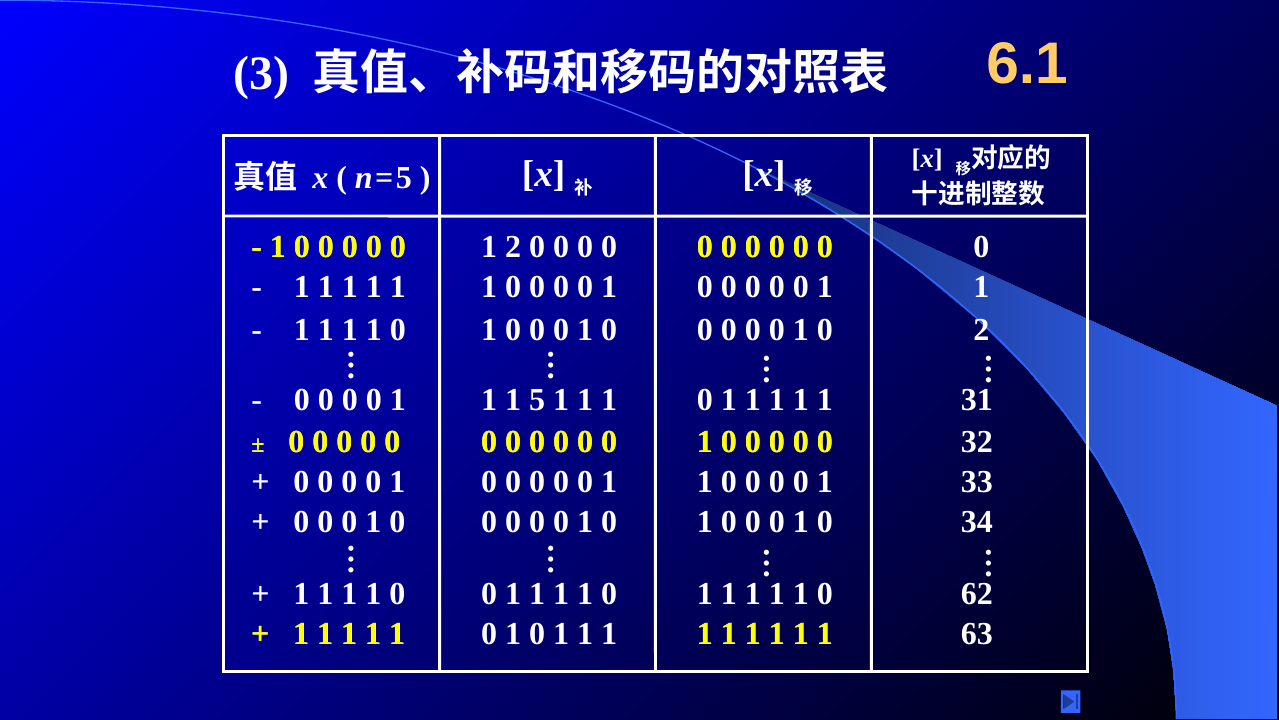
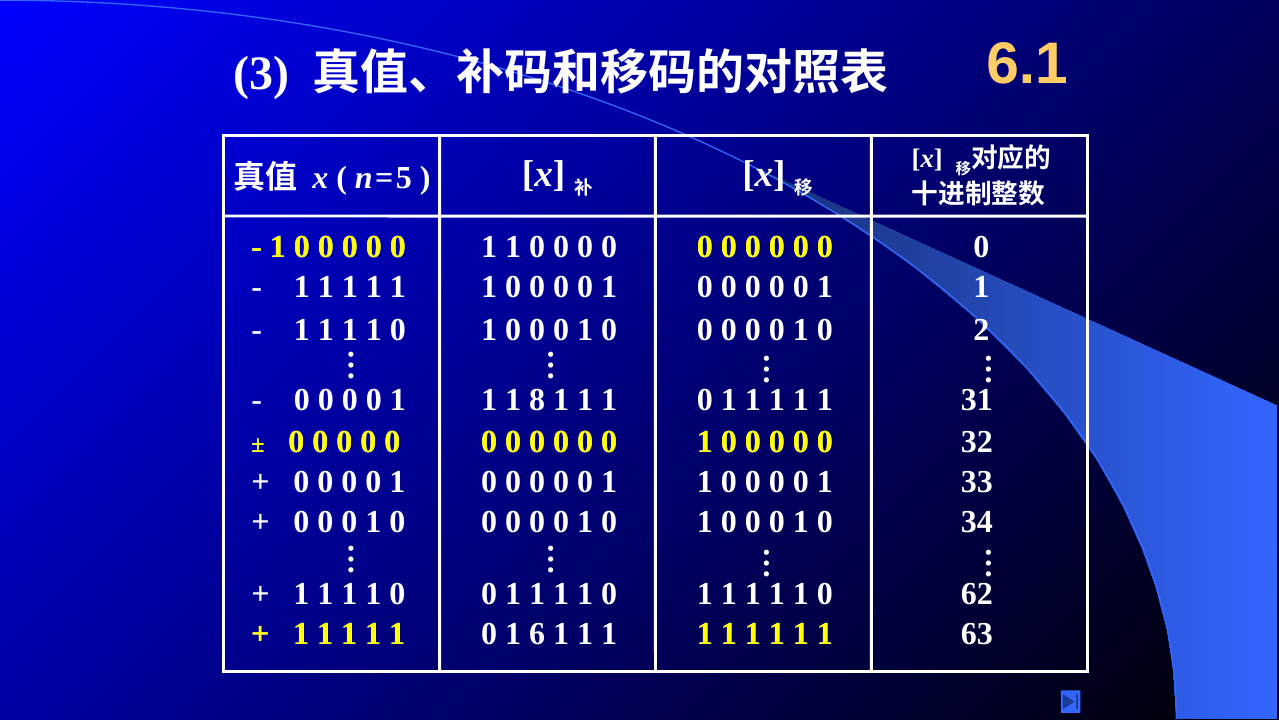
2: 2 -> 1 (513, 246)
1 5: 5 -> 8 (537, 400)
0: 0 -> 6 (537, 634)
